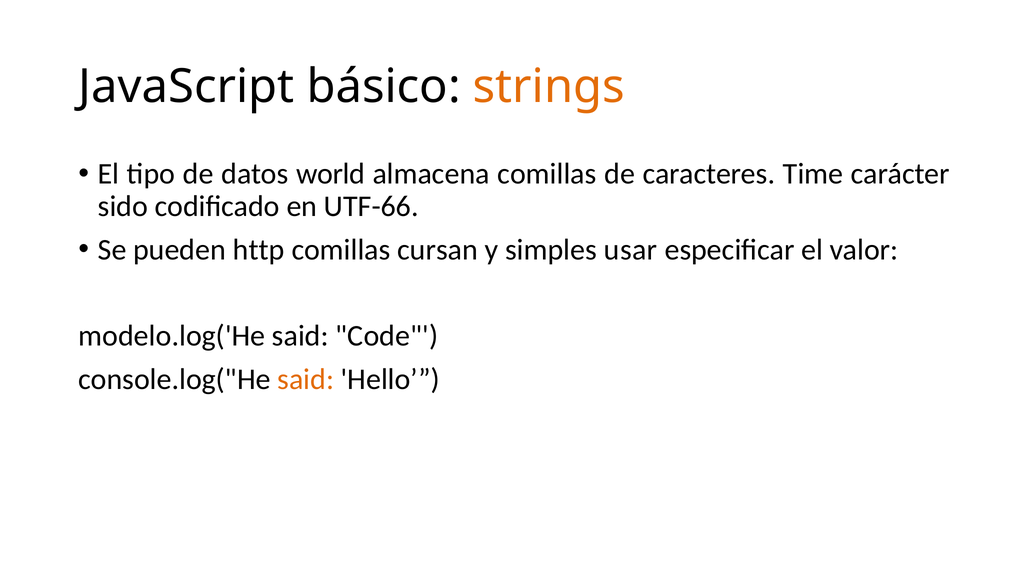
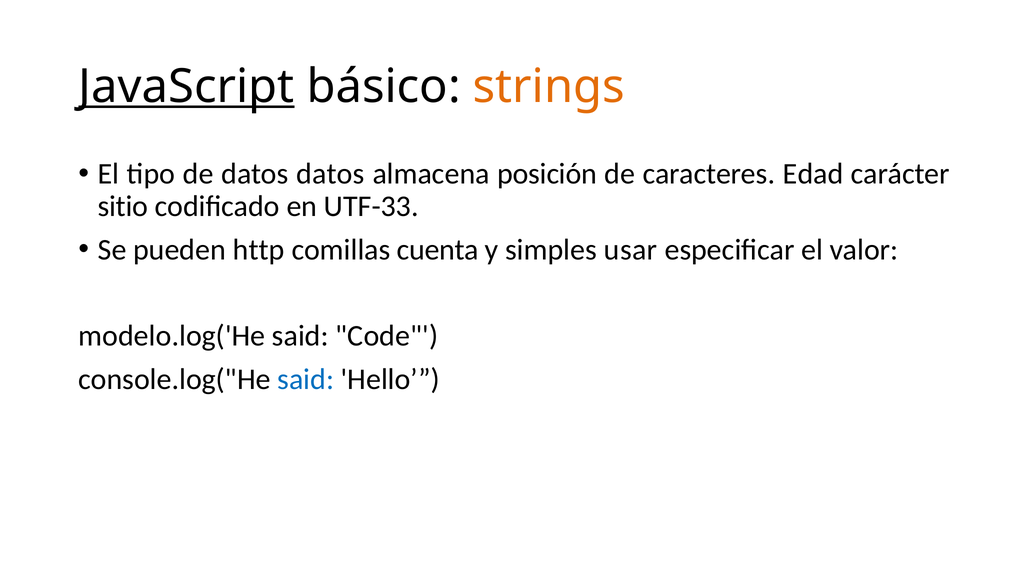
JavaScript underline: none -> present (186, 86)
datos world: world -> datos (330, 174)
almacena comillas: comillas -> posición (547, 174)
Time: Time -> Edad (813, 174)
sido: sido -> sitio (123, 206)
UTF-66: UTF-66 -> UTF-33 (371, 206)
cursan: cursan -> cuenta (438, 250)
said colour: orange -> blue (306, 379)
